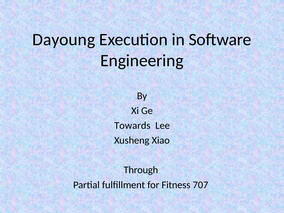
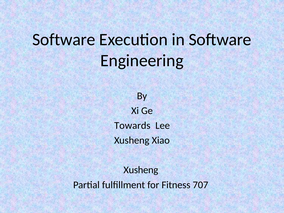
Dayoung: Dayoung -> Software (64, 40)
Through: Through -> Xusheng (141, 170)
